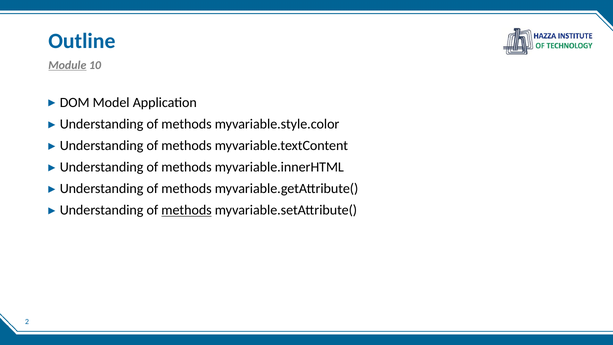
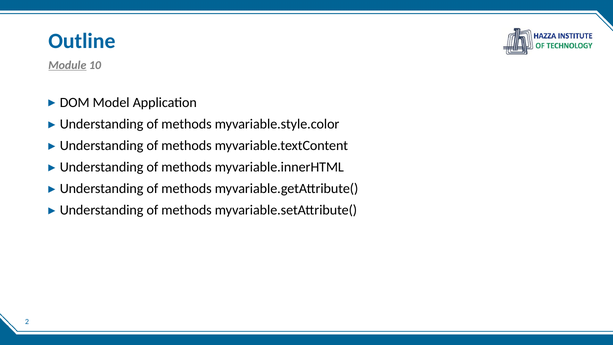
methods underline: present -> none (187, 210)
